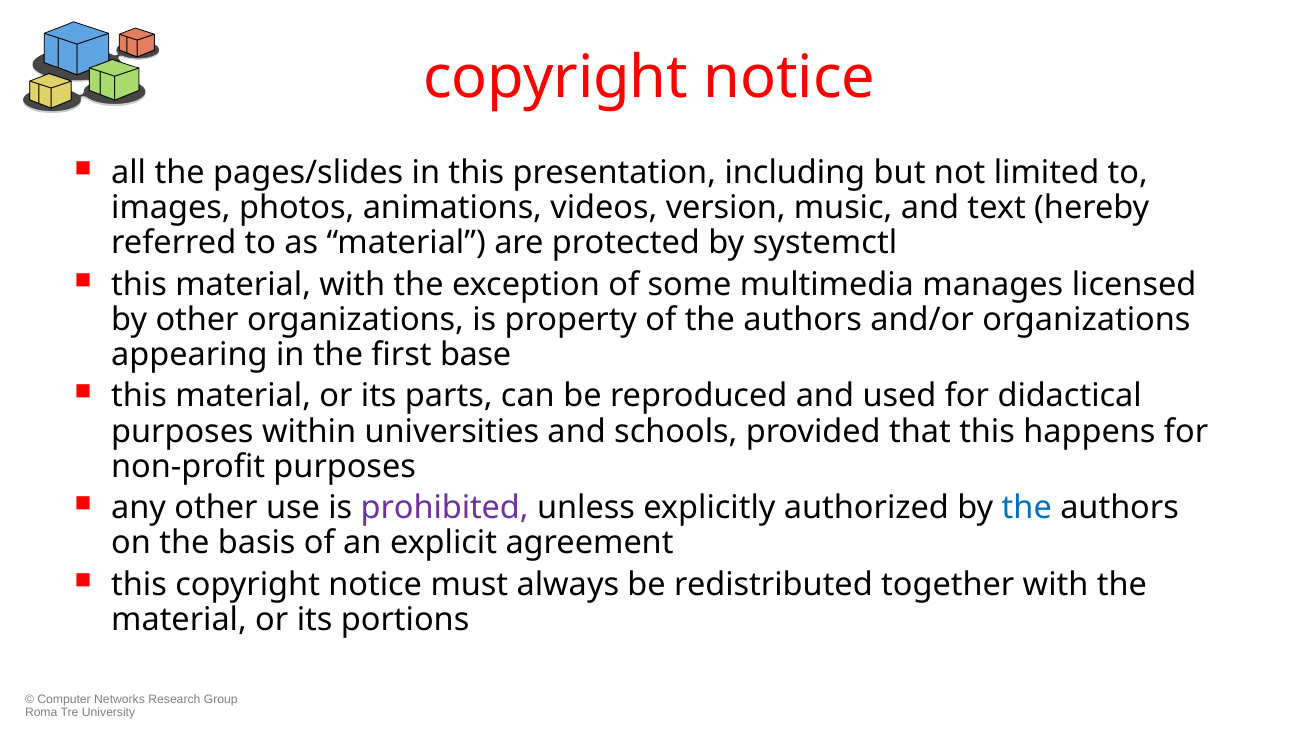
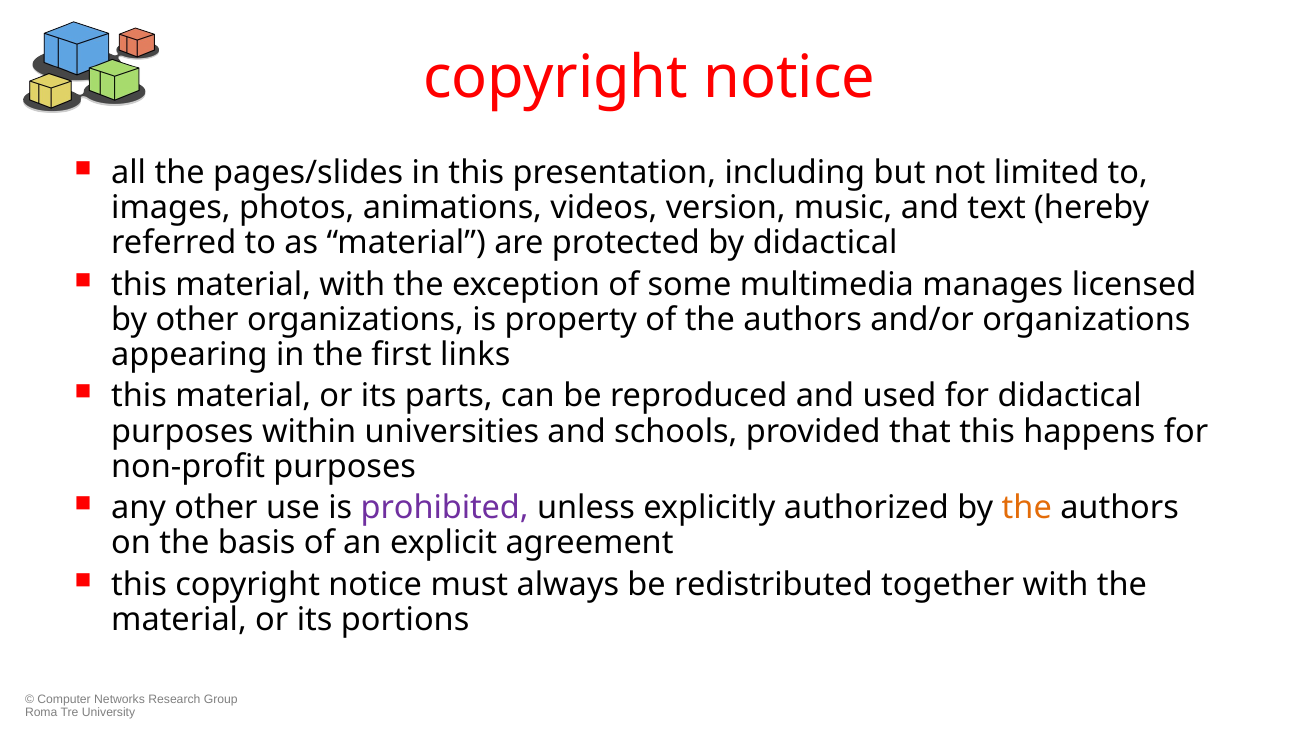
by systemctl: systemctl -> didactical (825, 243)
base: base -> links (475, 355)
the colour: blue -> orange (1027, 508)
